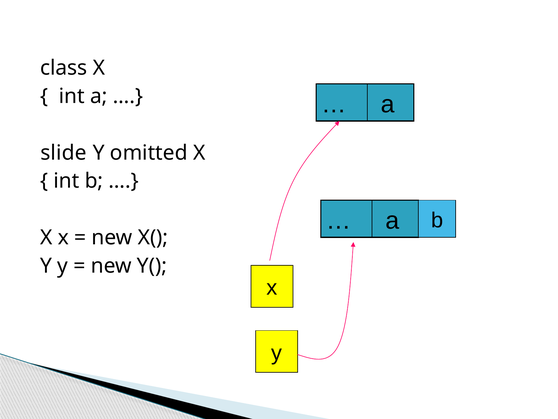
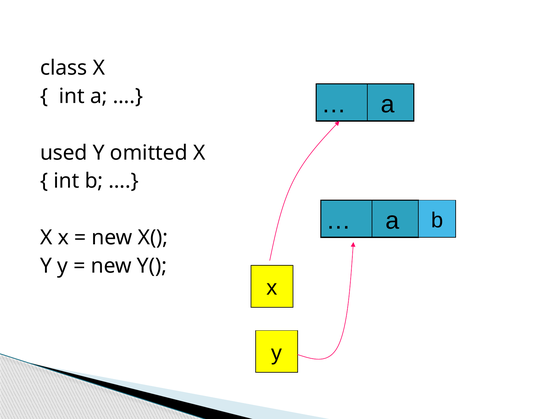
slide: slide -> used (64, 153)
